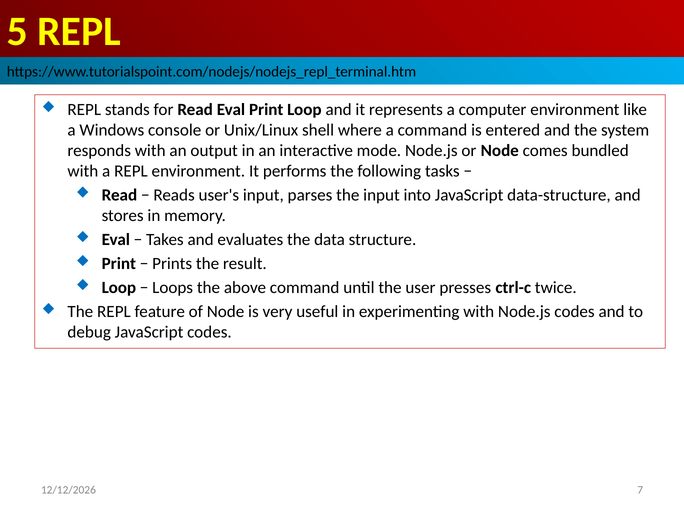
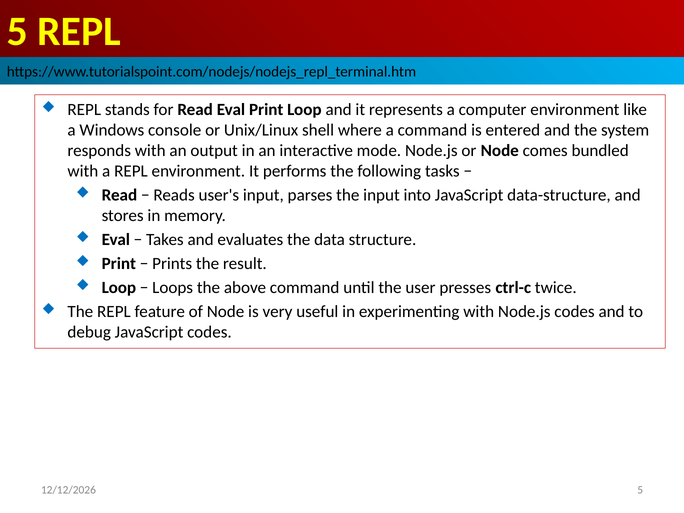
7: 7 -> 5 (640, 490)
